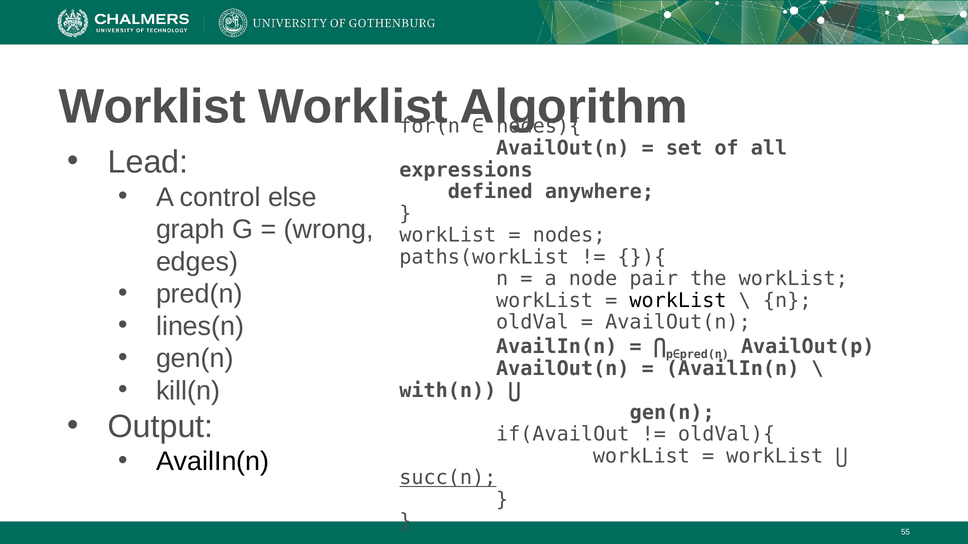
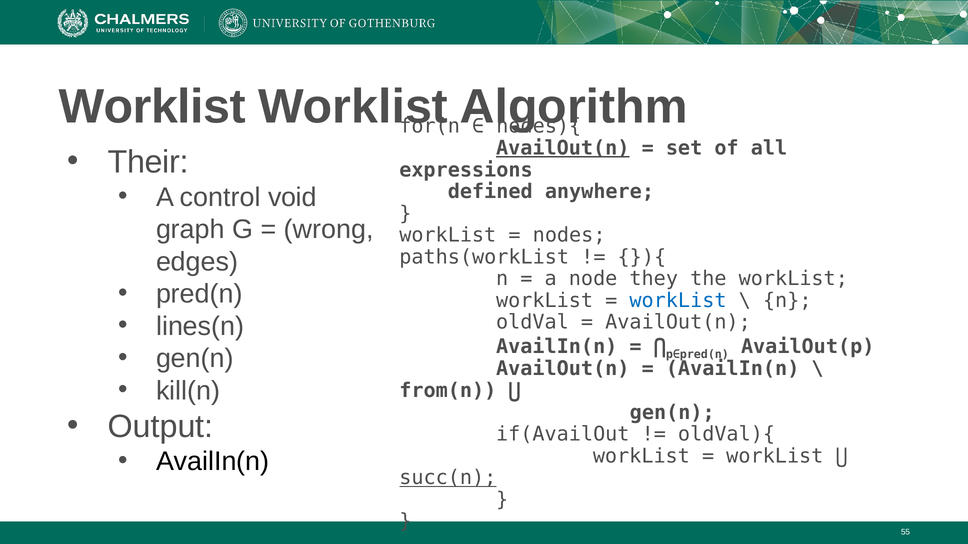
AvailOut(n underline: none -> present (563, 148)
Lead: Lead -> Their (148, 162)
else: else -> void (292, 197)
pair: pair -> they (654, 279)
workList colour: black -> blue (678, 301)
with(n: with(n -> from(n (448, 391)
